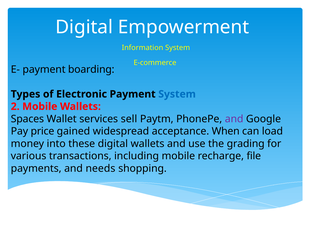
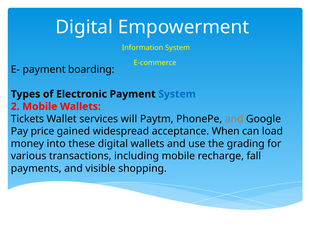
Spaces: Spaces -> Tickets (27, 119)
sell: sell -> will (129, 119)
and colour: purple -> orange (234, 119)
file: file -> fall (254, 156)
needs: needs -> visible (101, 169)
